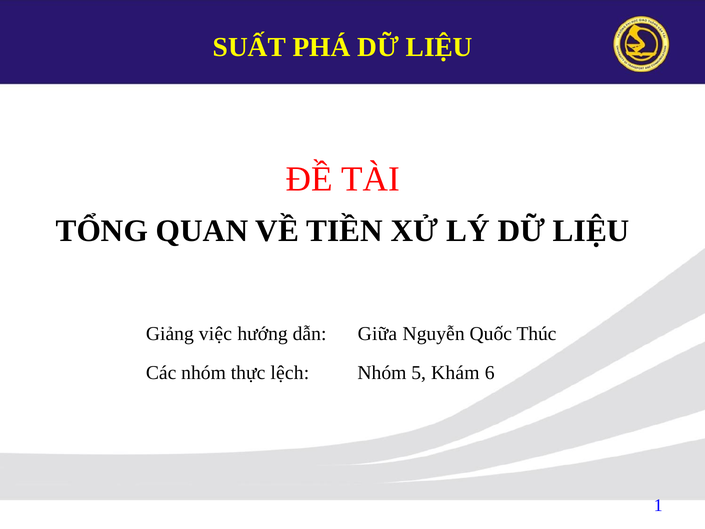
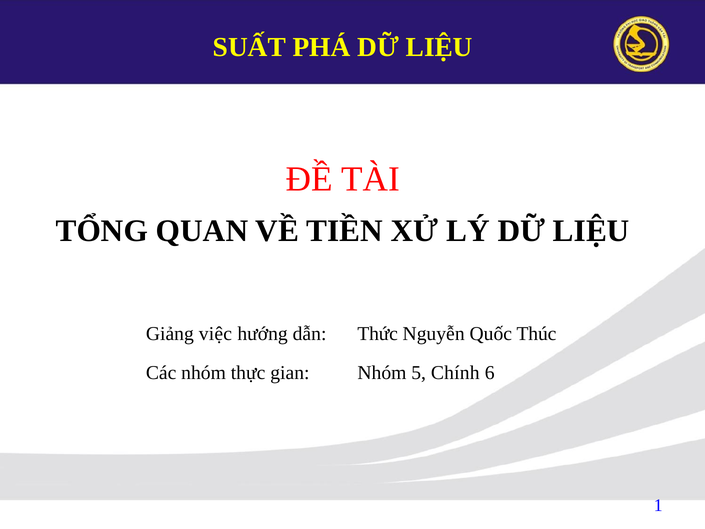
Giữa: Giữa -> Thức (378, 333)
lệch: lệch -> gian (290, 373)
Khám: Khám -> Chính (455, 373)
